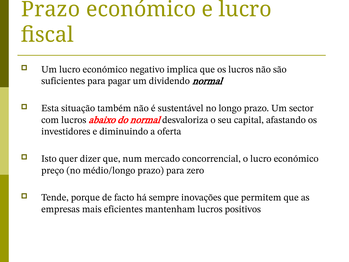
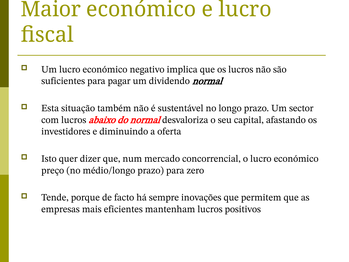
Prazo: Prazo -> Maior (51, 9)
